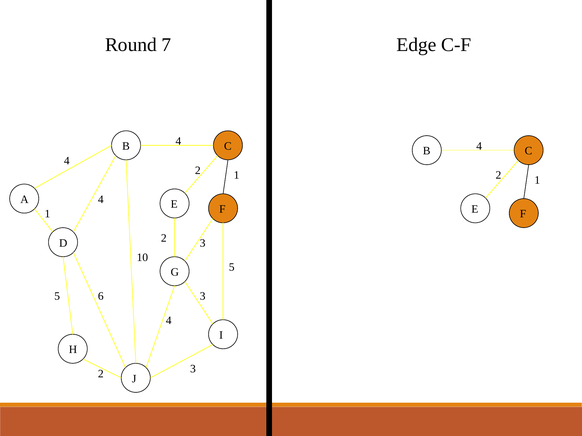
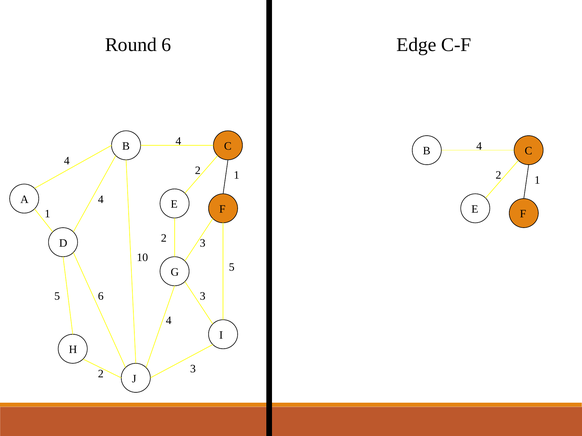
Round 7: 7 -> 6 (167, 45)
